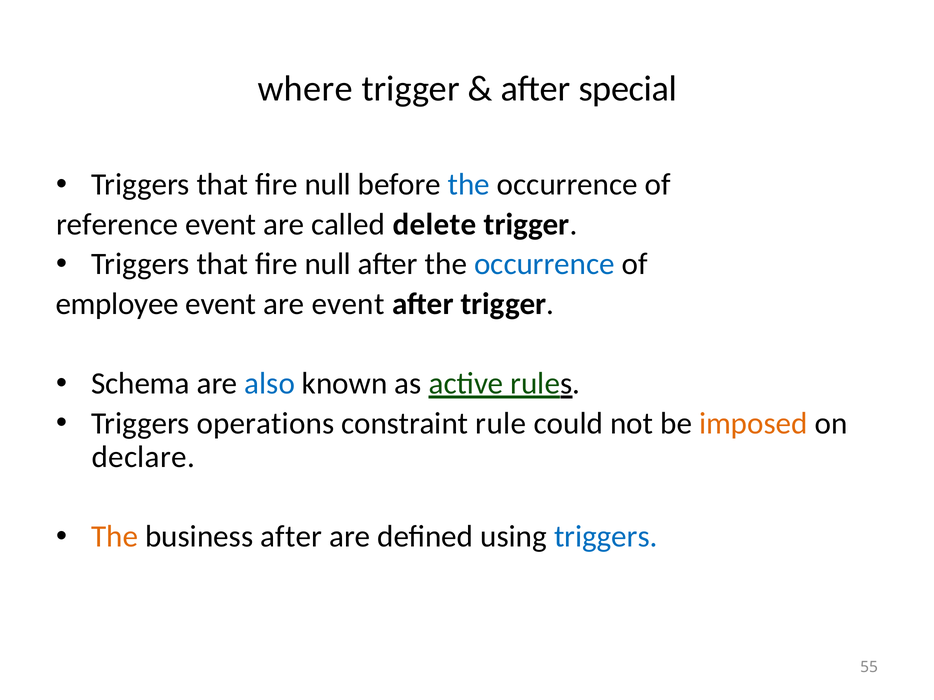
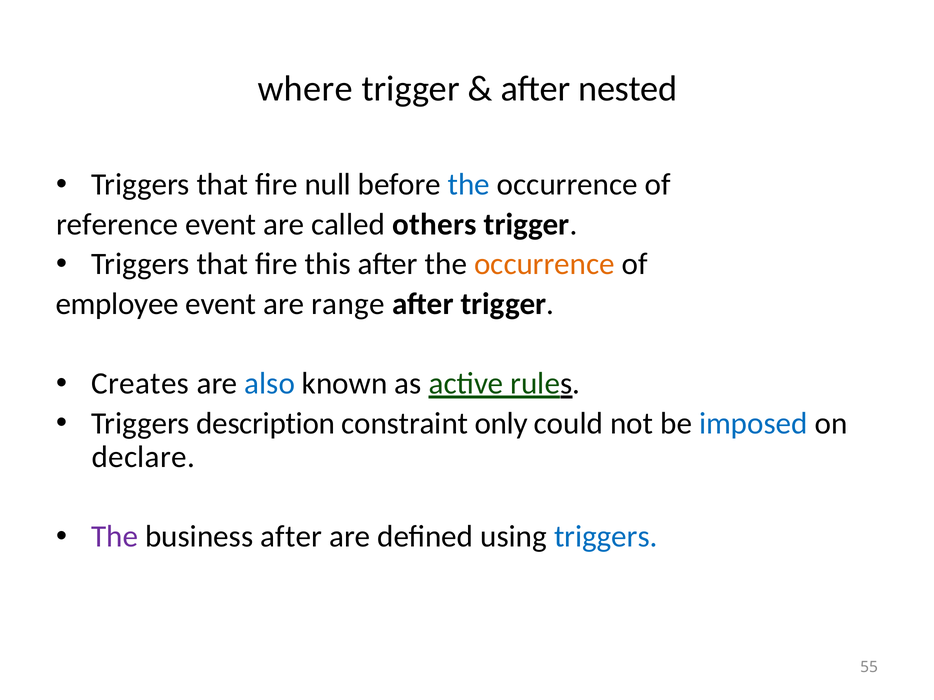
special: special -> nested (628, 89)
delete: delete -> others (434, 225)
null: null -> this (328, 264)
occurrence colour: blue -> orange (544, 264)
are event: event -> range (348, 304)
Schema: Schema -> Creates (140, 384)
operations: operations -> description (266, 424)
rule: rule -> only (501, 424)
imposed colour: orange -> blue (753, 424)
The colour: orange -> purple (115, 537)
